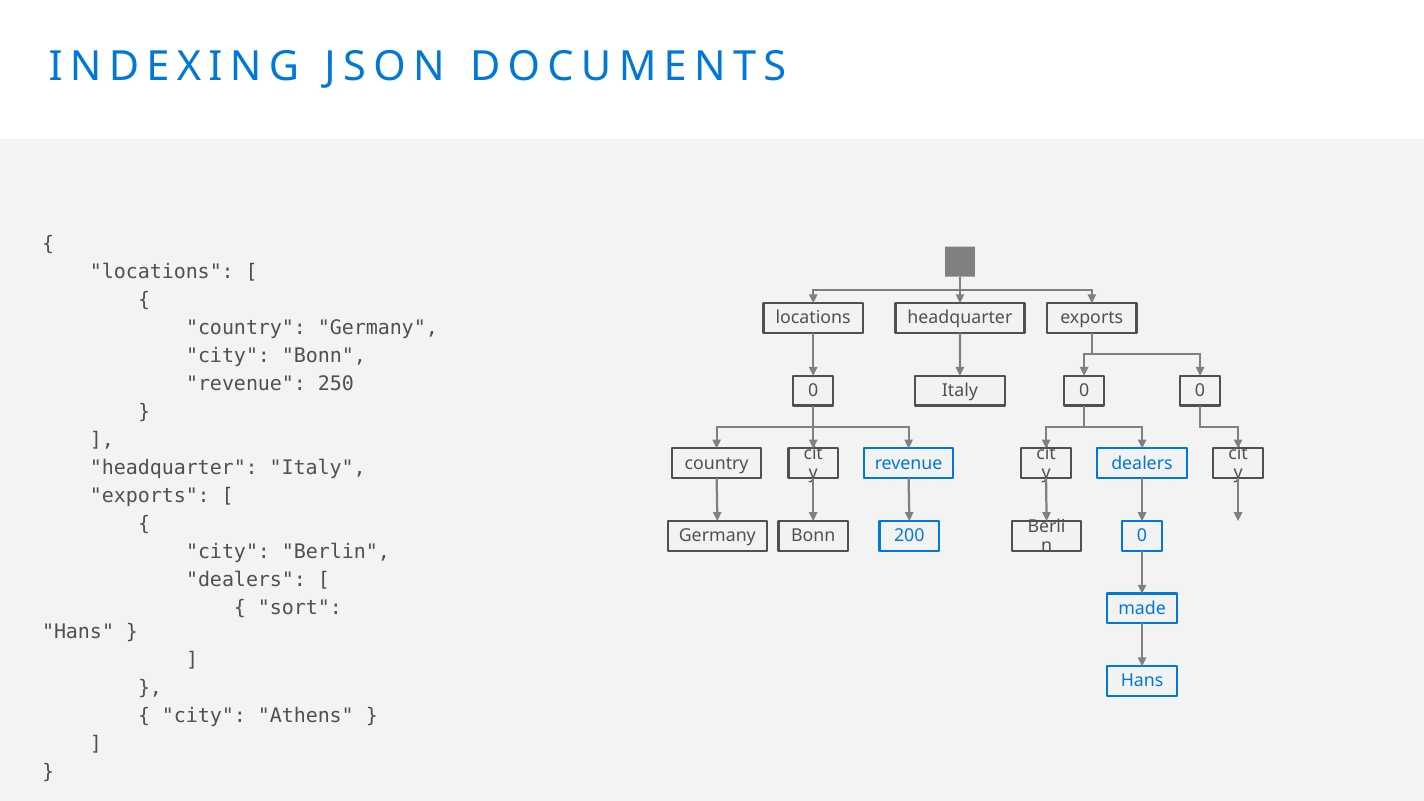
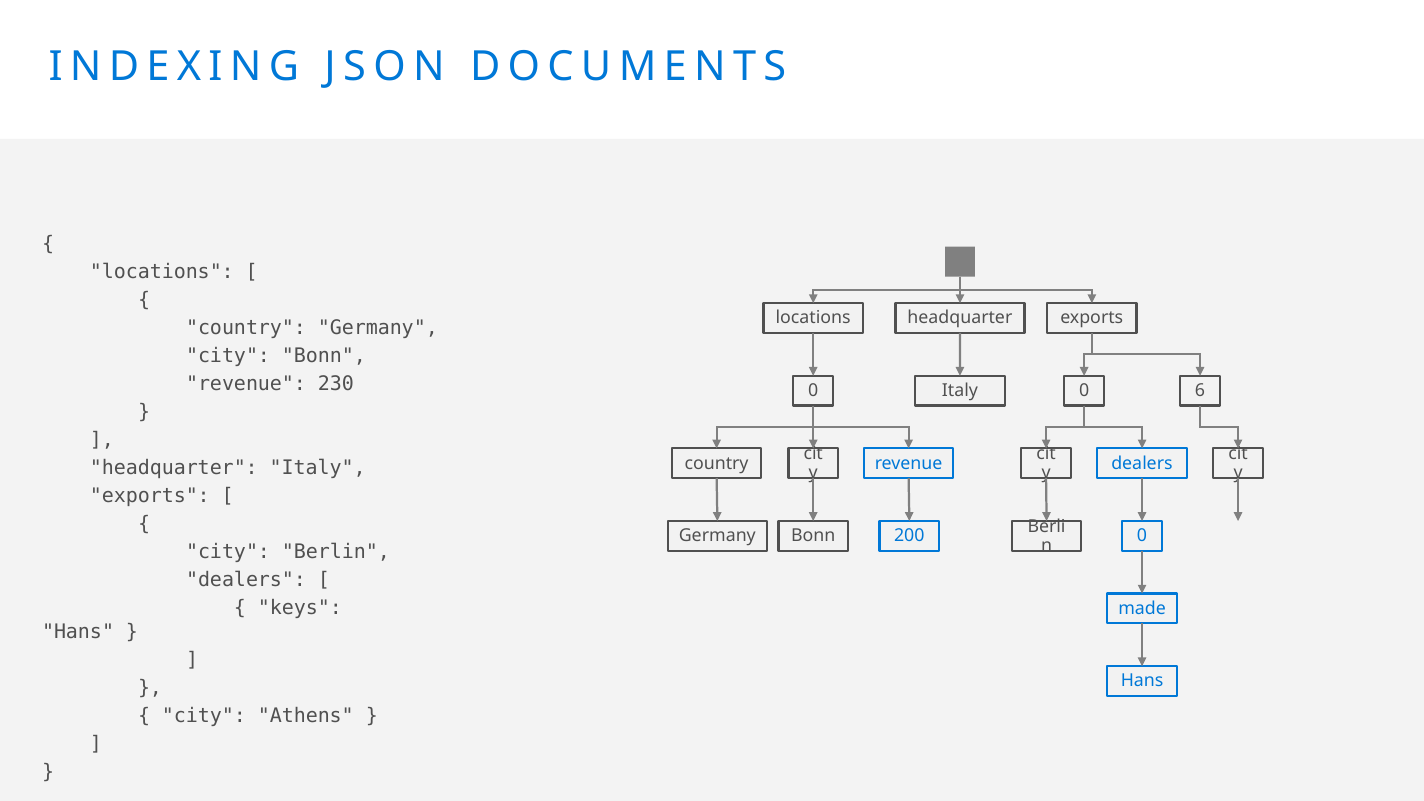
250: 250 -> 230 (336, 384)
0 0: 0 -> 6 (1200, 391)
sort: sort -> keys (300, 608)
